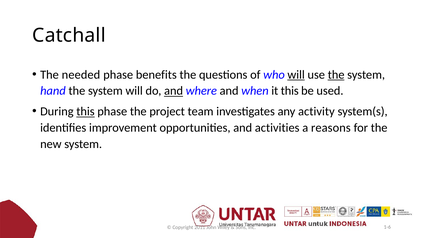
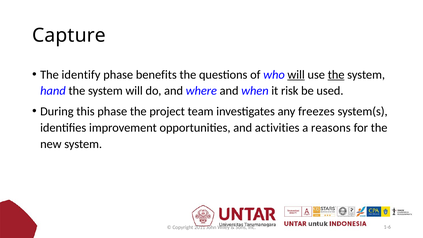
Catchall: Catchall -> Capture (69, 36)
needed: needed -> identify (81, 75)
and underline: present -> none (174, 91)
it this: this -> risk (290, 91)
this underline: present -> none (85, 112)
activity: activity -> freezes (316, 112)
